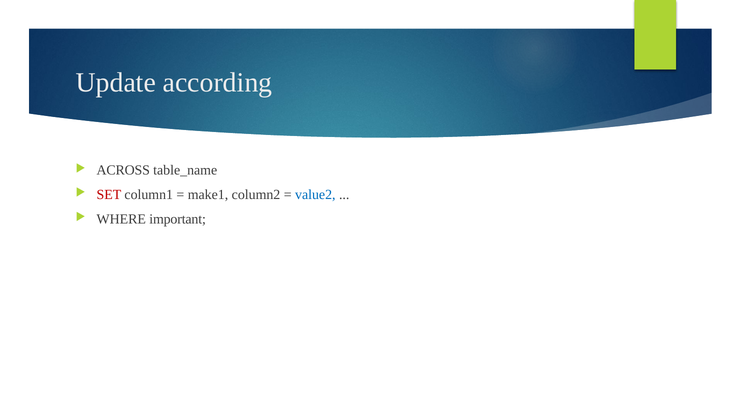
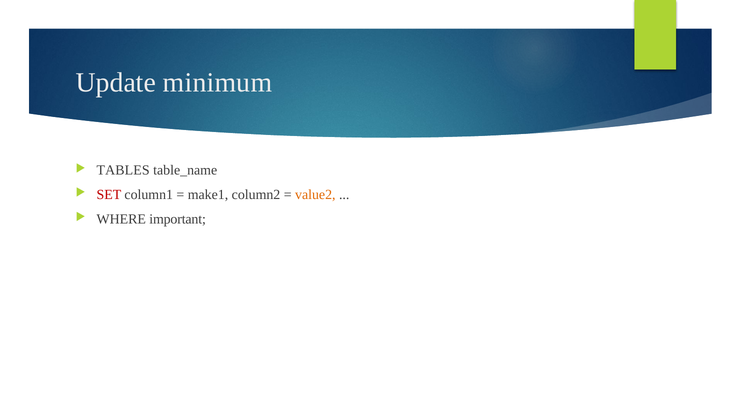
according: according -> minimum (218, 83)
ACROSS: ACROSS -> TABLES (123, 170)
value2 colour: blue -> orange (315, 195)
